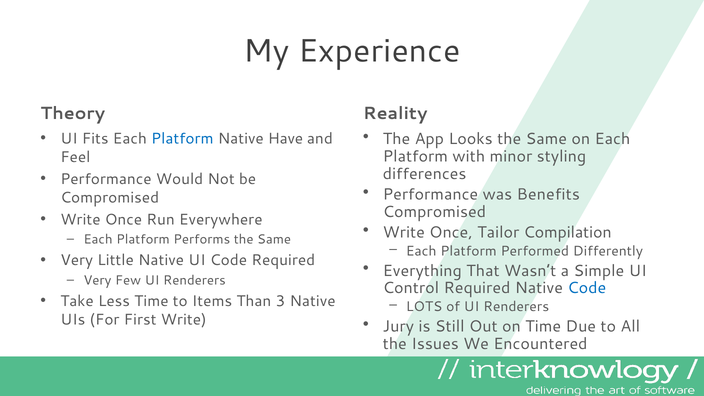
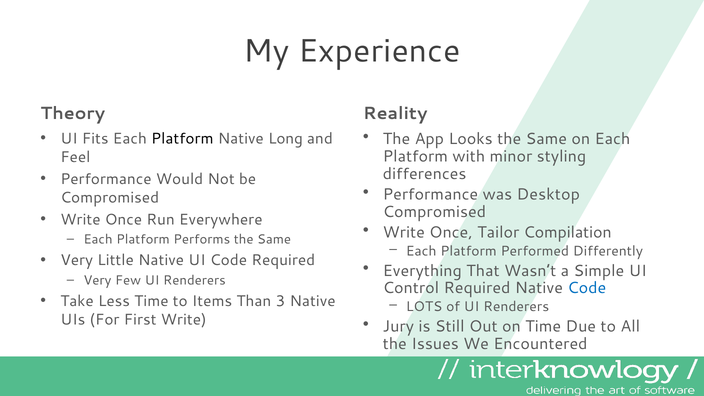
Platform colour: blue -> black (182, 139)
Have: Have -> Long (285, 139)
Benefits: Benefits -> Desktop (548, 194)
